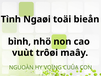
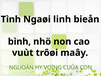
toäi: toäi -> linh (62, 19)
